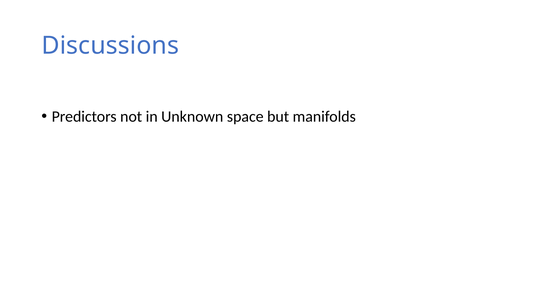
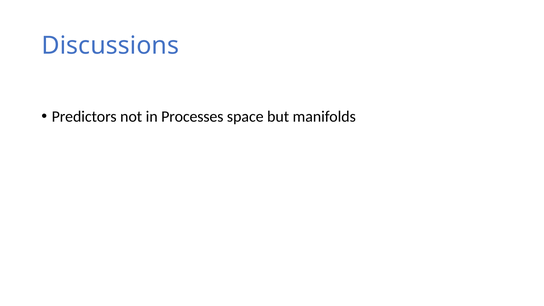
Unknown: Unknown -> Processes (192, 117)
